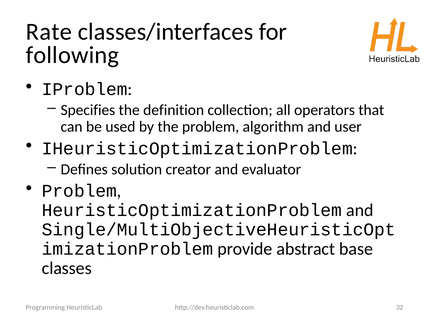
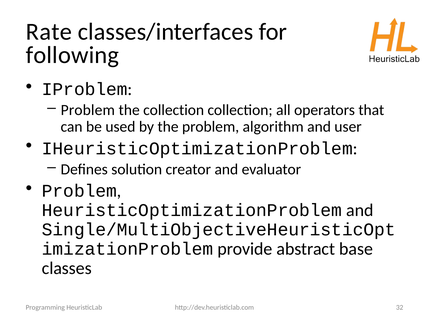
Specifies: Specifies -> Problem (88, 110)
the definition: definition -> collection (174, 110)
